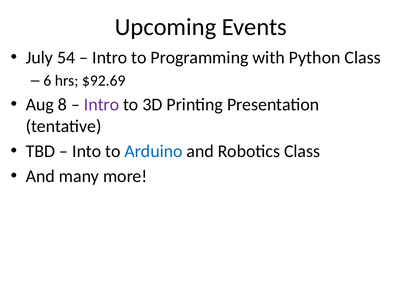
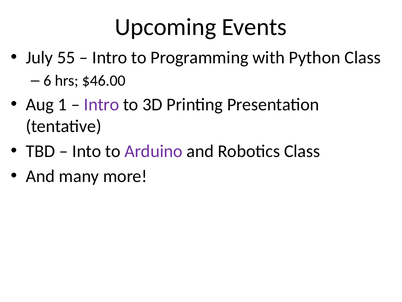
54: 54 -> 55 (66, 58)
$92.69: $92.69 -> $46.00 (104, 81)
8: 8 -> 1 (62, 104)
Arduino colour: blue -> purple (154, 151)
